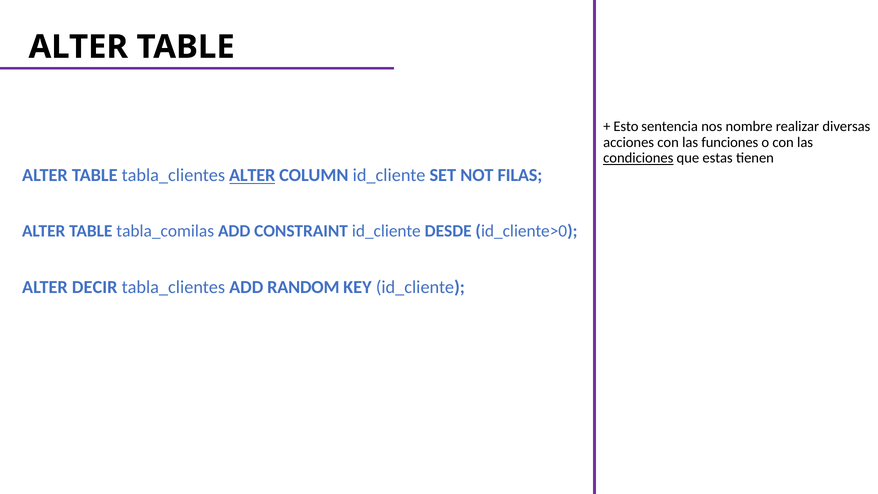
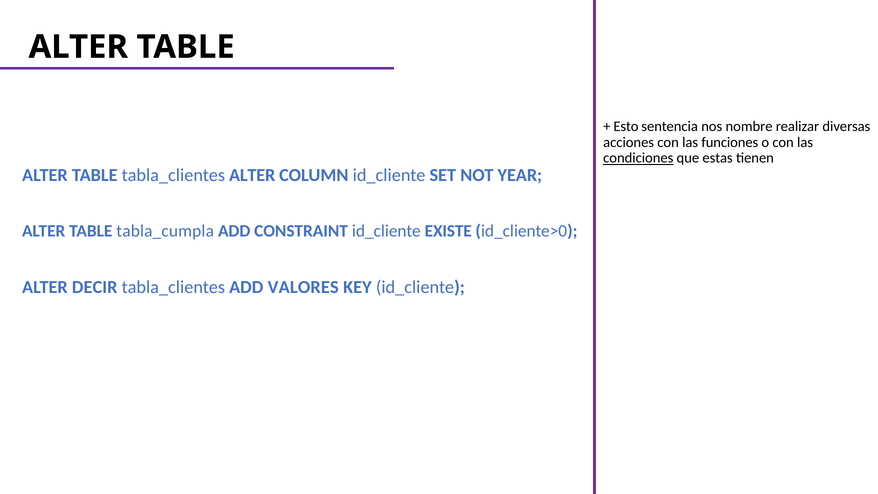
ALTER underline: present -> none (252, 175)
FILAS: FILAS -> YEAR (520, 175)
tabla_comilas: tabla_comilas -> tabla_cumpla (165, 231)
DESDE: DESDE -> EXISTE (448, 231)
RANDOM: RANDOM -> VALORES (303, 287)
